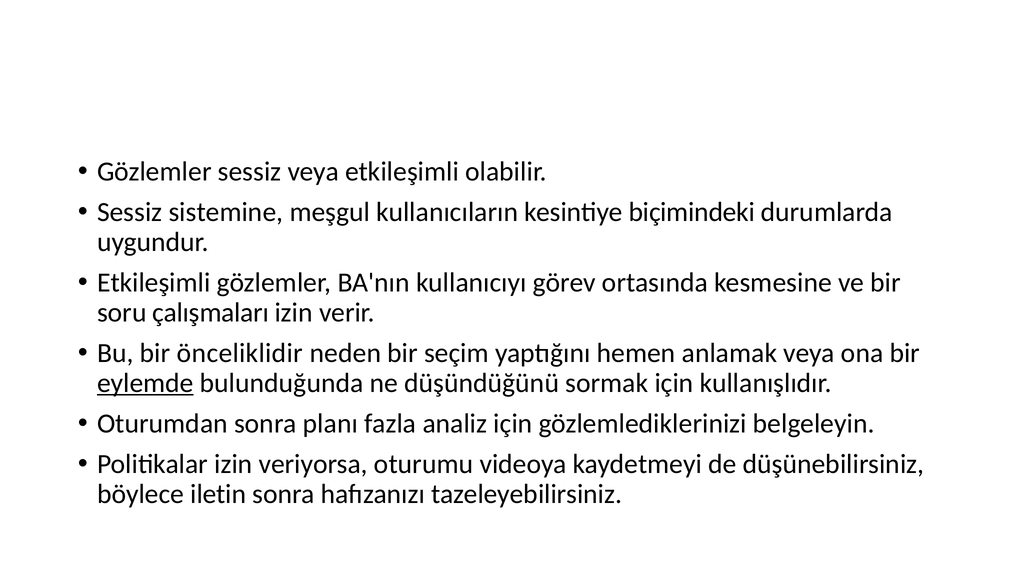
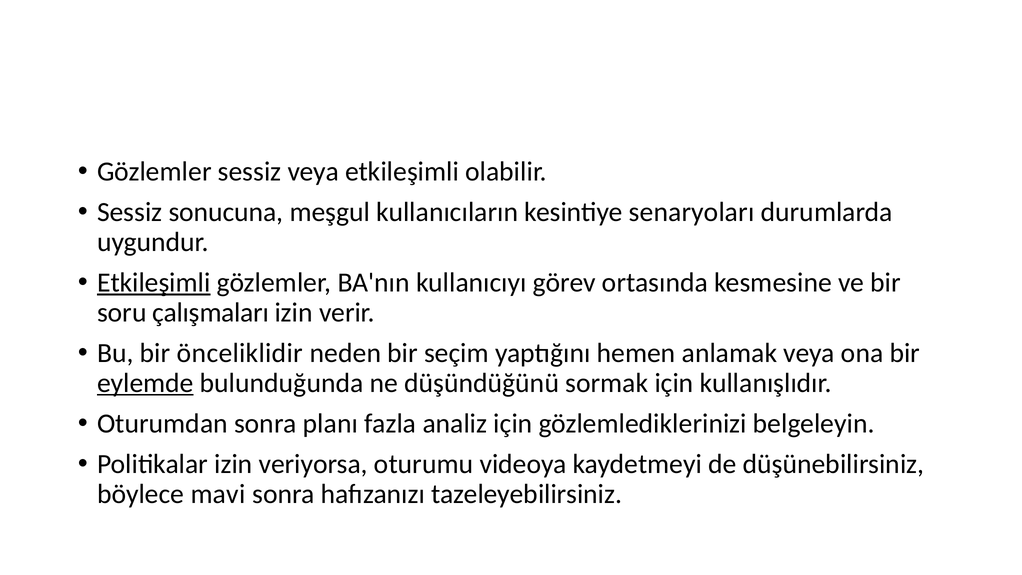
sistemine: sistemine -> sonucuna (226, 212)
biçimindeki: biçimindeki -> senaryoları (692, 212)
Etkileşimli underline: none -> present (154, 283)
iletin: iletin -> mavi (218, 494)
